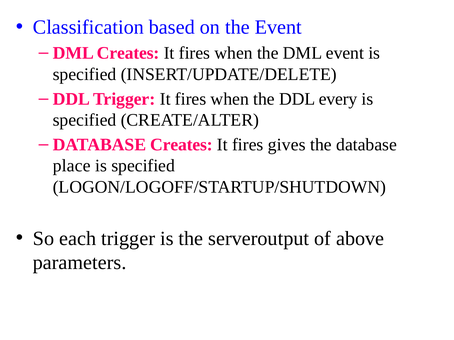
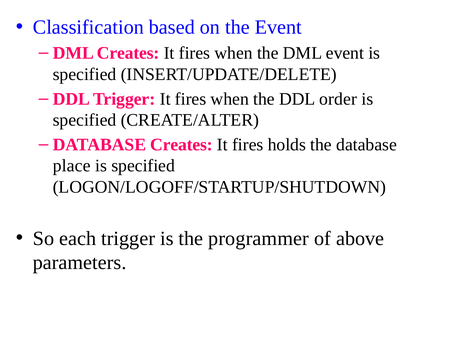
every: every -> order (338, 99)
gives: gives -> holds (287, 145)
serveroutput: serveroutput -> programmer (259, 239)
